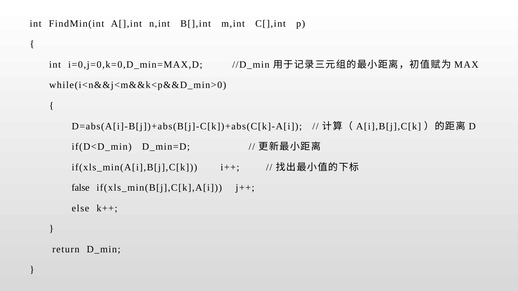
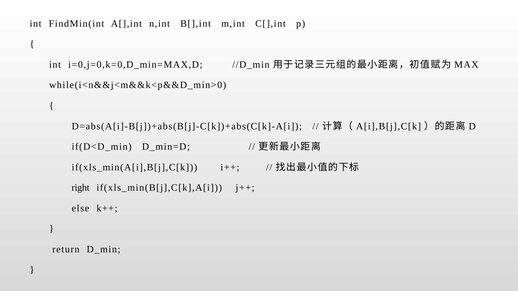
false: false -> right (81, 188)
